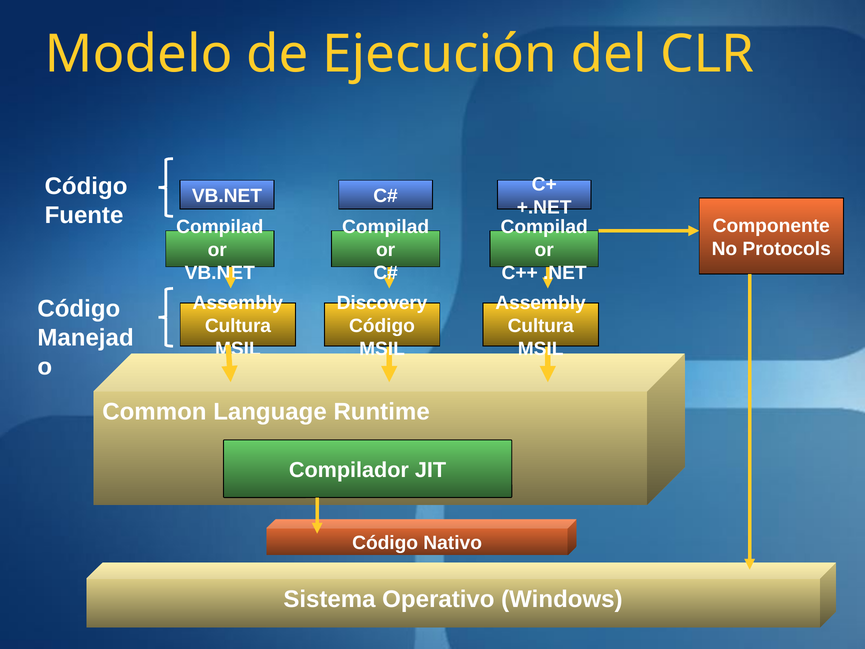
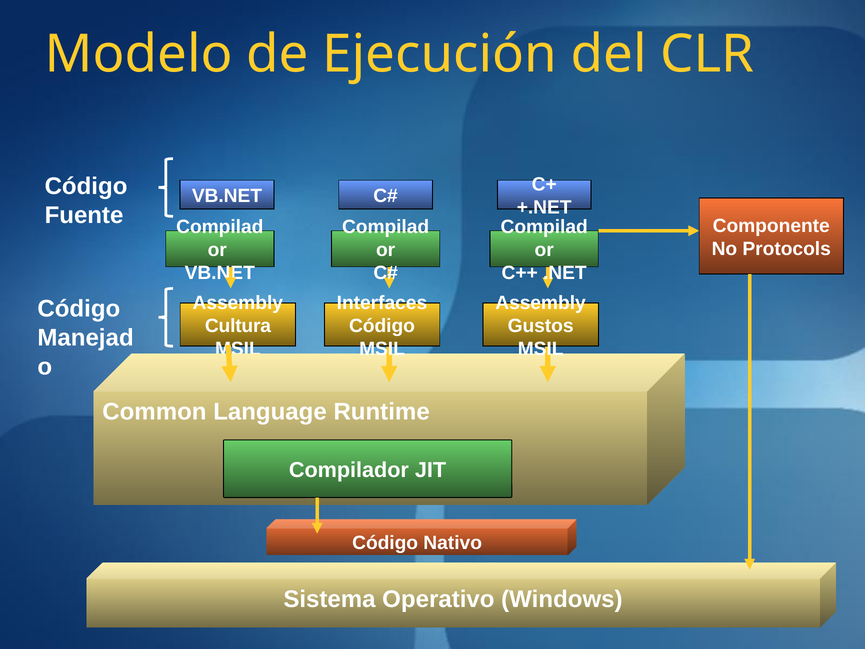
Discovery: Discovery -> Interfaces (382, 303)
Cultura: Cultura -> Gustos (541, 326)
